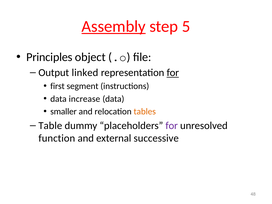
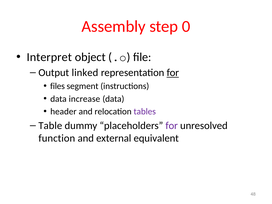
Assembly underline: present -> none (114, 26)
5: 5 -> 0 (186, 26)
Principles: Principles -> Interpret (49, 57)
first: first -> files (57, 86)
smaller: smaller -> header (63, 112)
tables colour: orange -> purple (145, 112)
successive: successive -> equivalent (156, 138)
